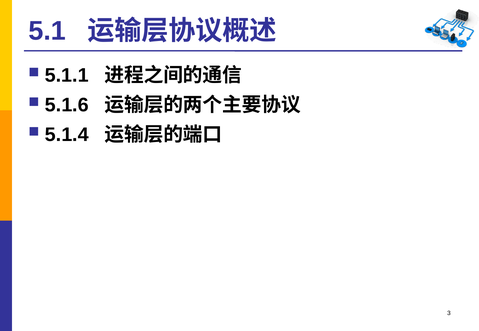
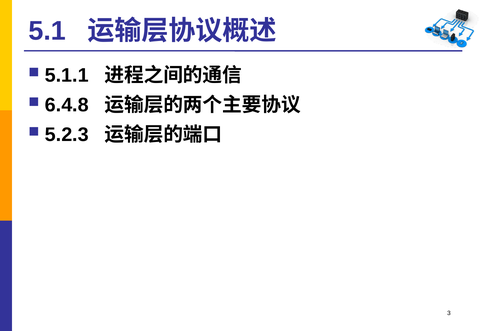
5.1.6: 5.1.6 -> 6.4.8 (67, 105)
5.1.4: 5.1.4 -> 5.2.3 (67, 135)
